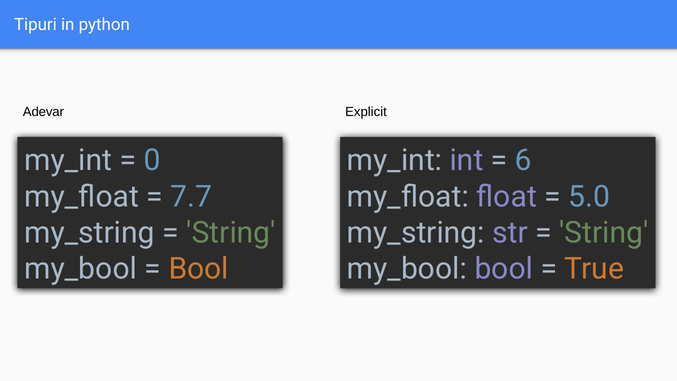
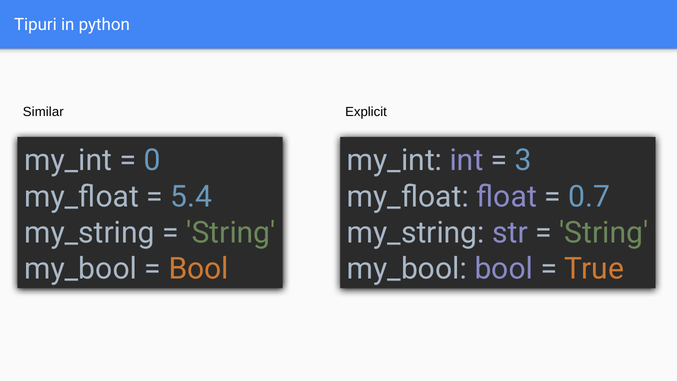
Adevar: Adevar -> Similar (43, 112)
6: 6 -> 3 (523, 160)
7.7: 7.7 -> 5.4 (191, 197)
5.0: 5.0 -> 0.7 (589, 197)
